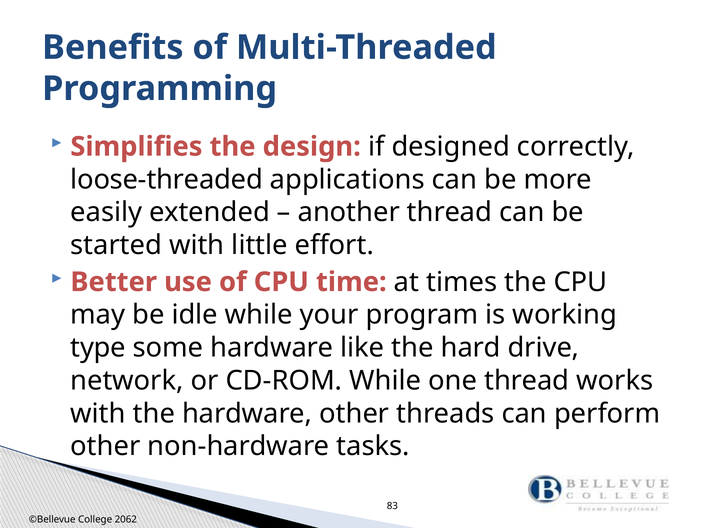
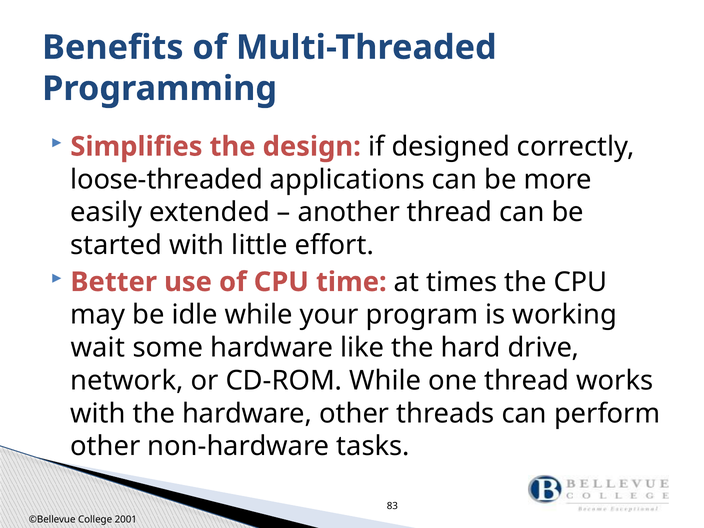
type: type -> wait (98, 348)
2062: 2062 -> 2001 (126, 519)
